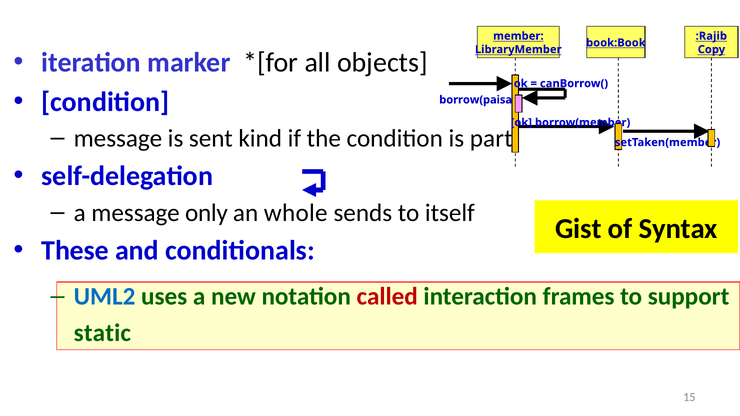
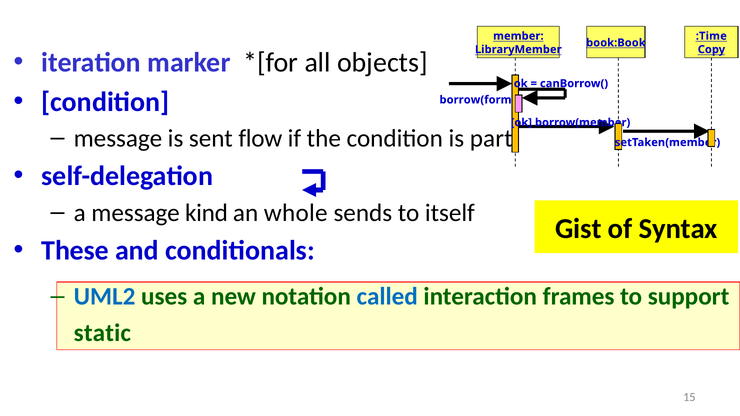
:Rajib: :Rajib -> :Time (711, 36)
borrow(paisa: borrow(paisa -> borrow(form (477, 100)
kind: kind -> flow (260, 139)
only: only -> kind (206, 213)
called colour: red -> blue (387, 297)
